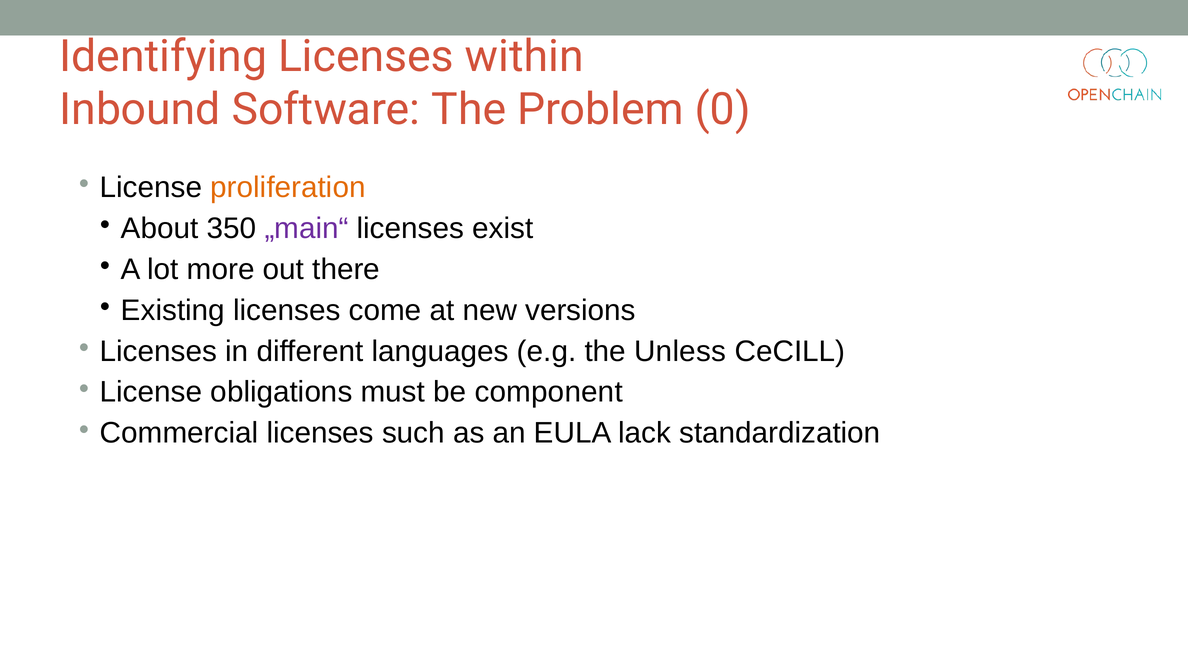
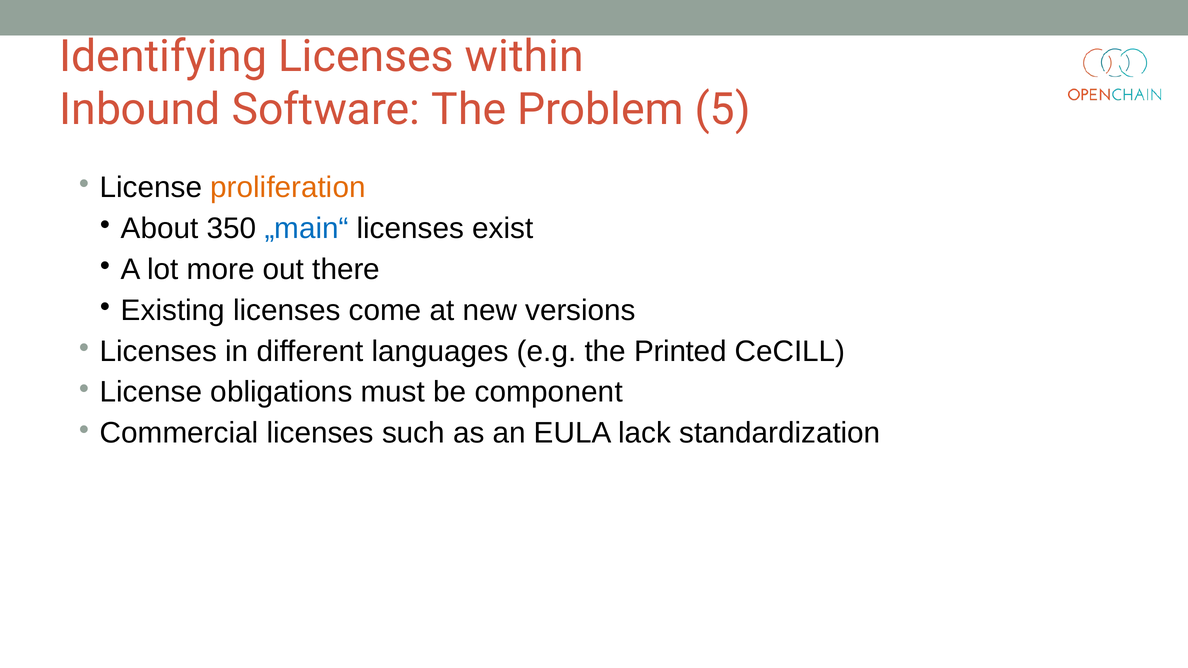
0: 0 -> 5 (723, 110)
„main“ colour: purple -> blue (307, 228)
Unless: Unless -> Printed (680, 351)
